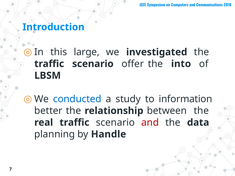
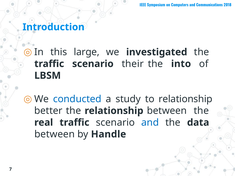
offer: offer -> their (133, 64)
to information: information -> relationship (186, 99)
and colour: red -> blue (150, 123)
planning: planning -> between (55, 134)
